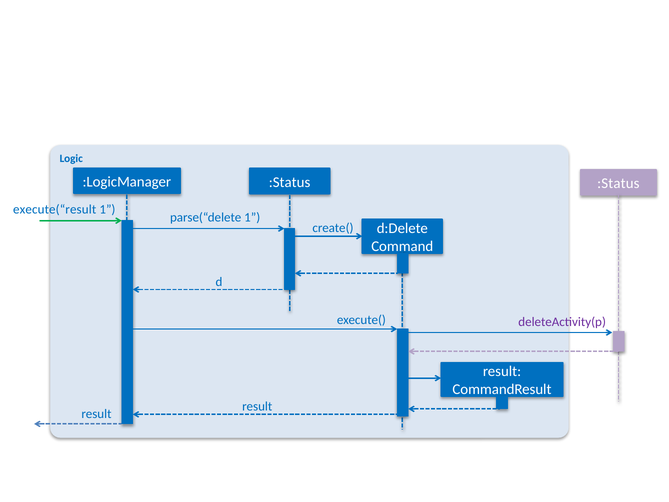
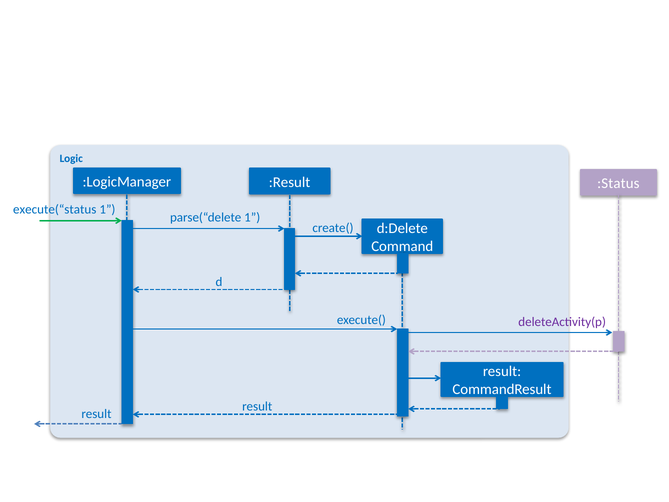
:LogicManager :Status: :Status -> :Result (290, 182)
execute(“result: execute(“result -> execute(“status (55, 209)
